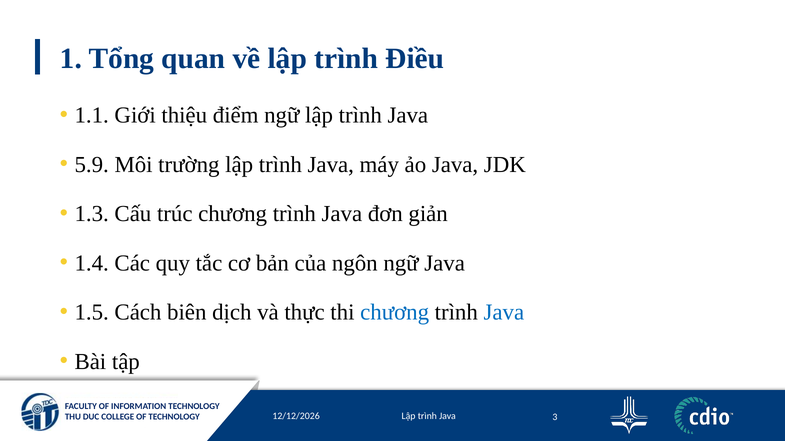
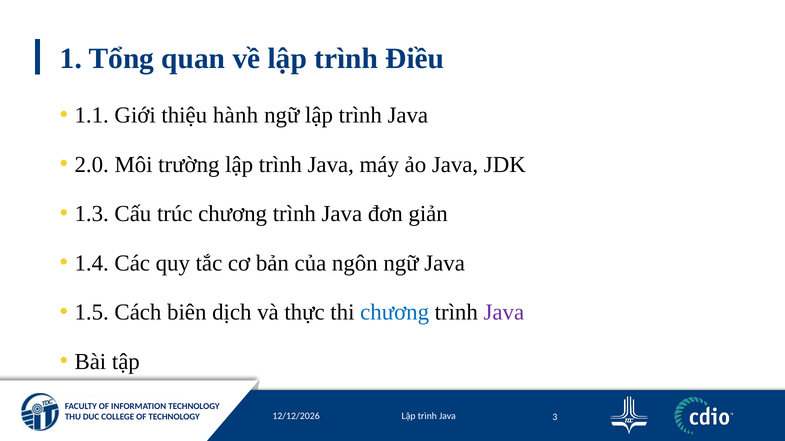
điểm: điểm -> hành (236, 116)
5.9: 5.9 -> 2.0 (92, 165)
Java colour: blue -> purple (504, 313)
